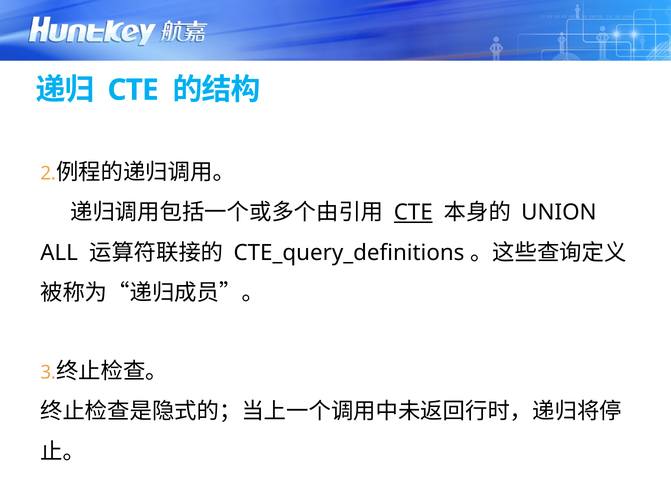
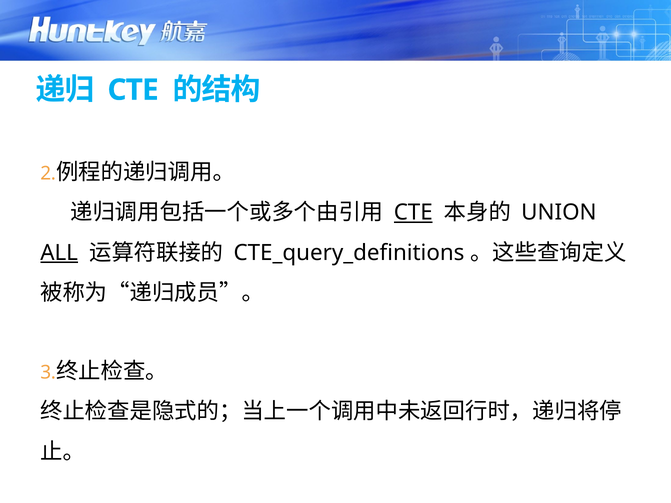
ALL underline: none -> present (59, 253)
